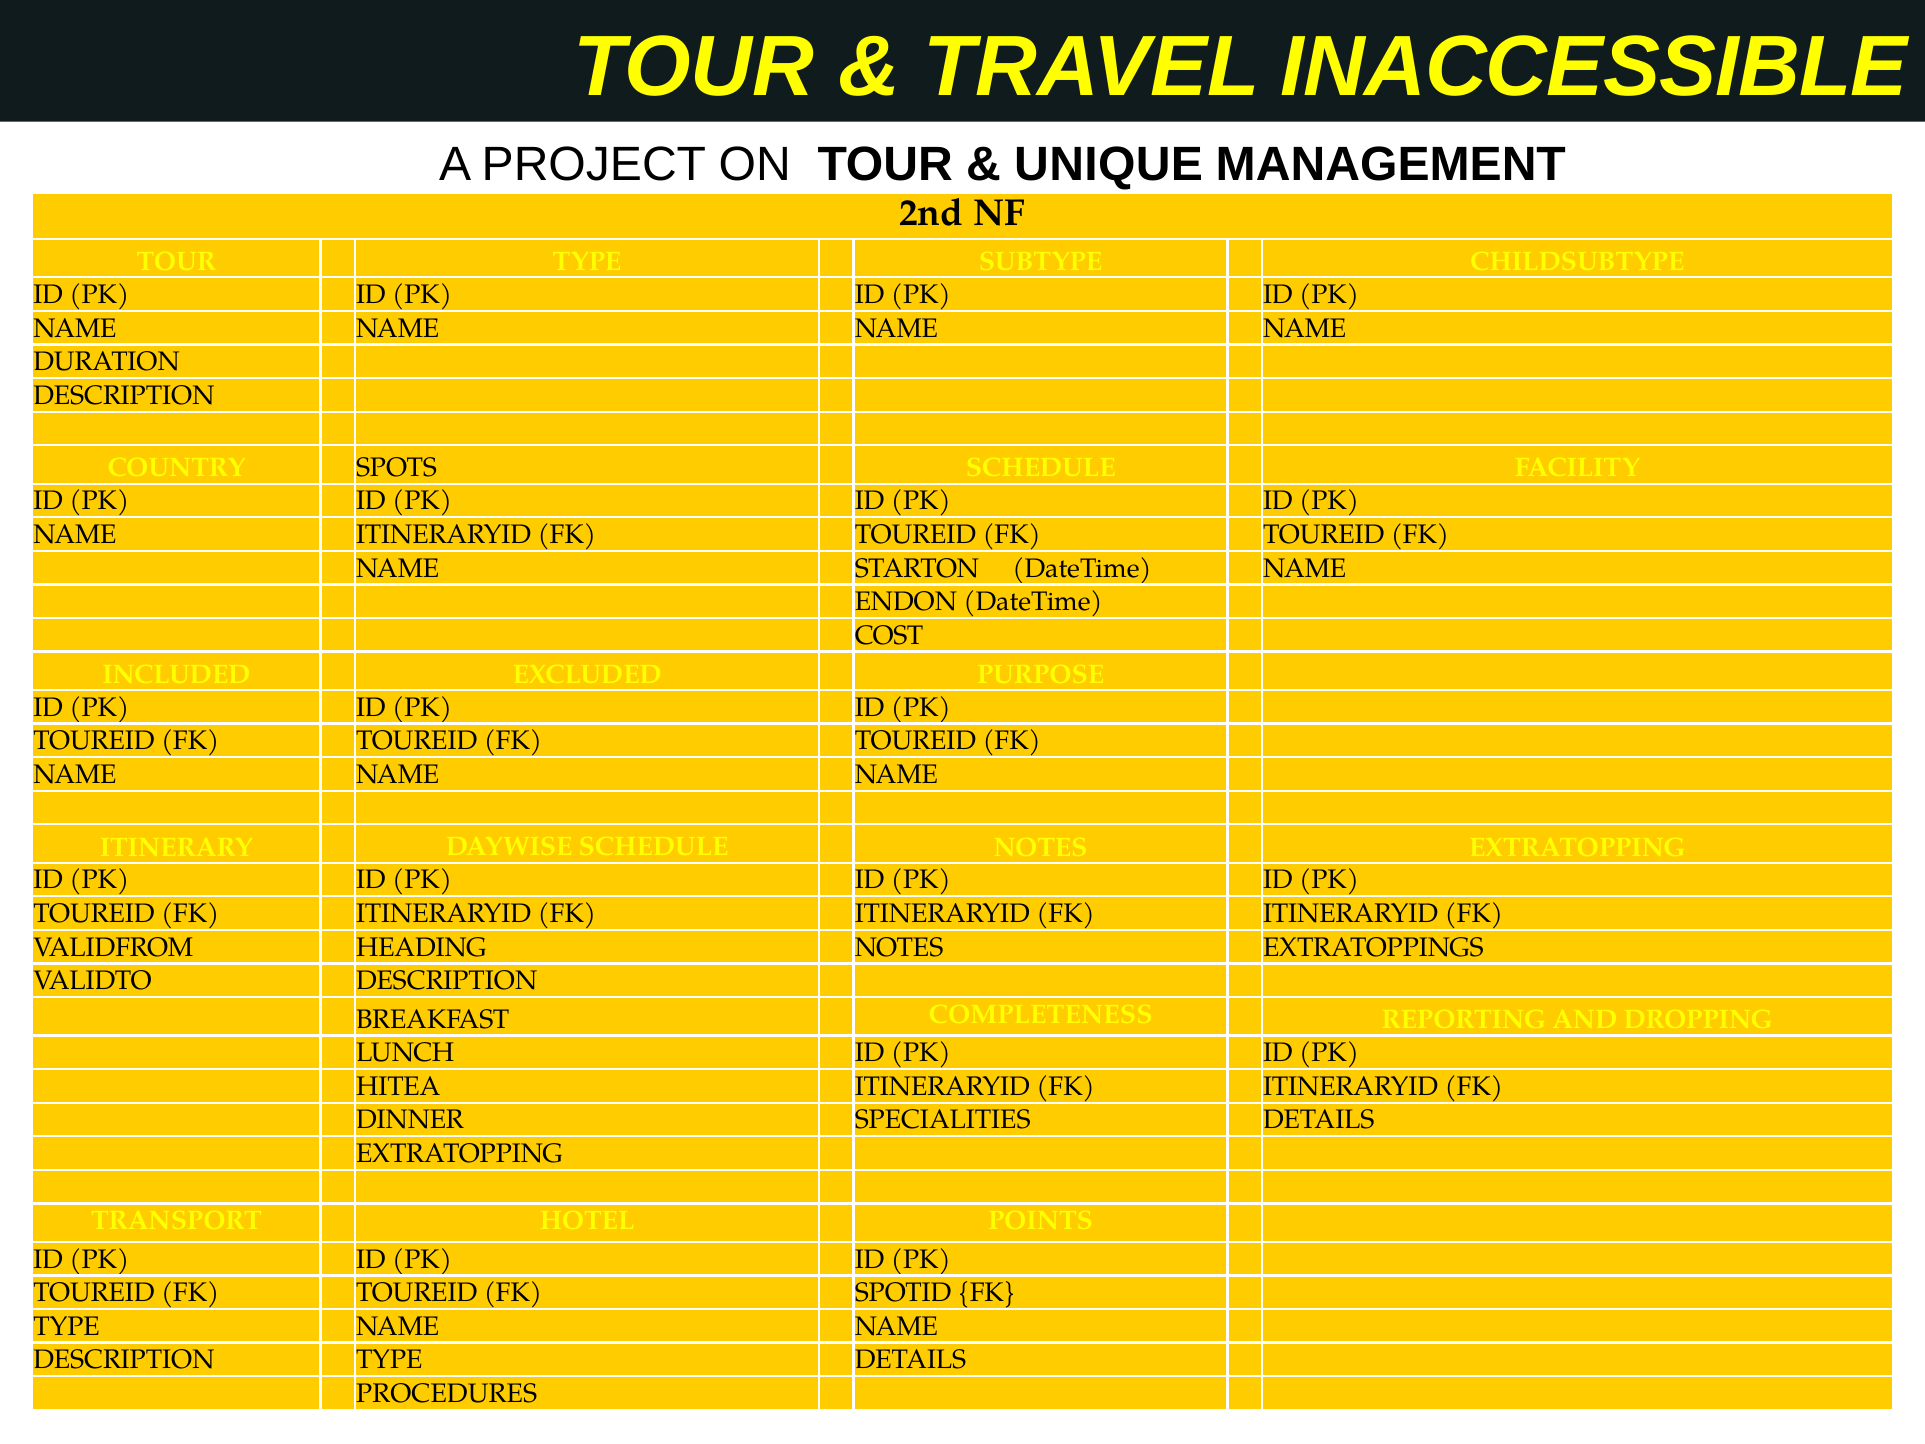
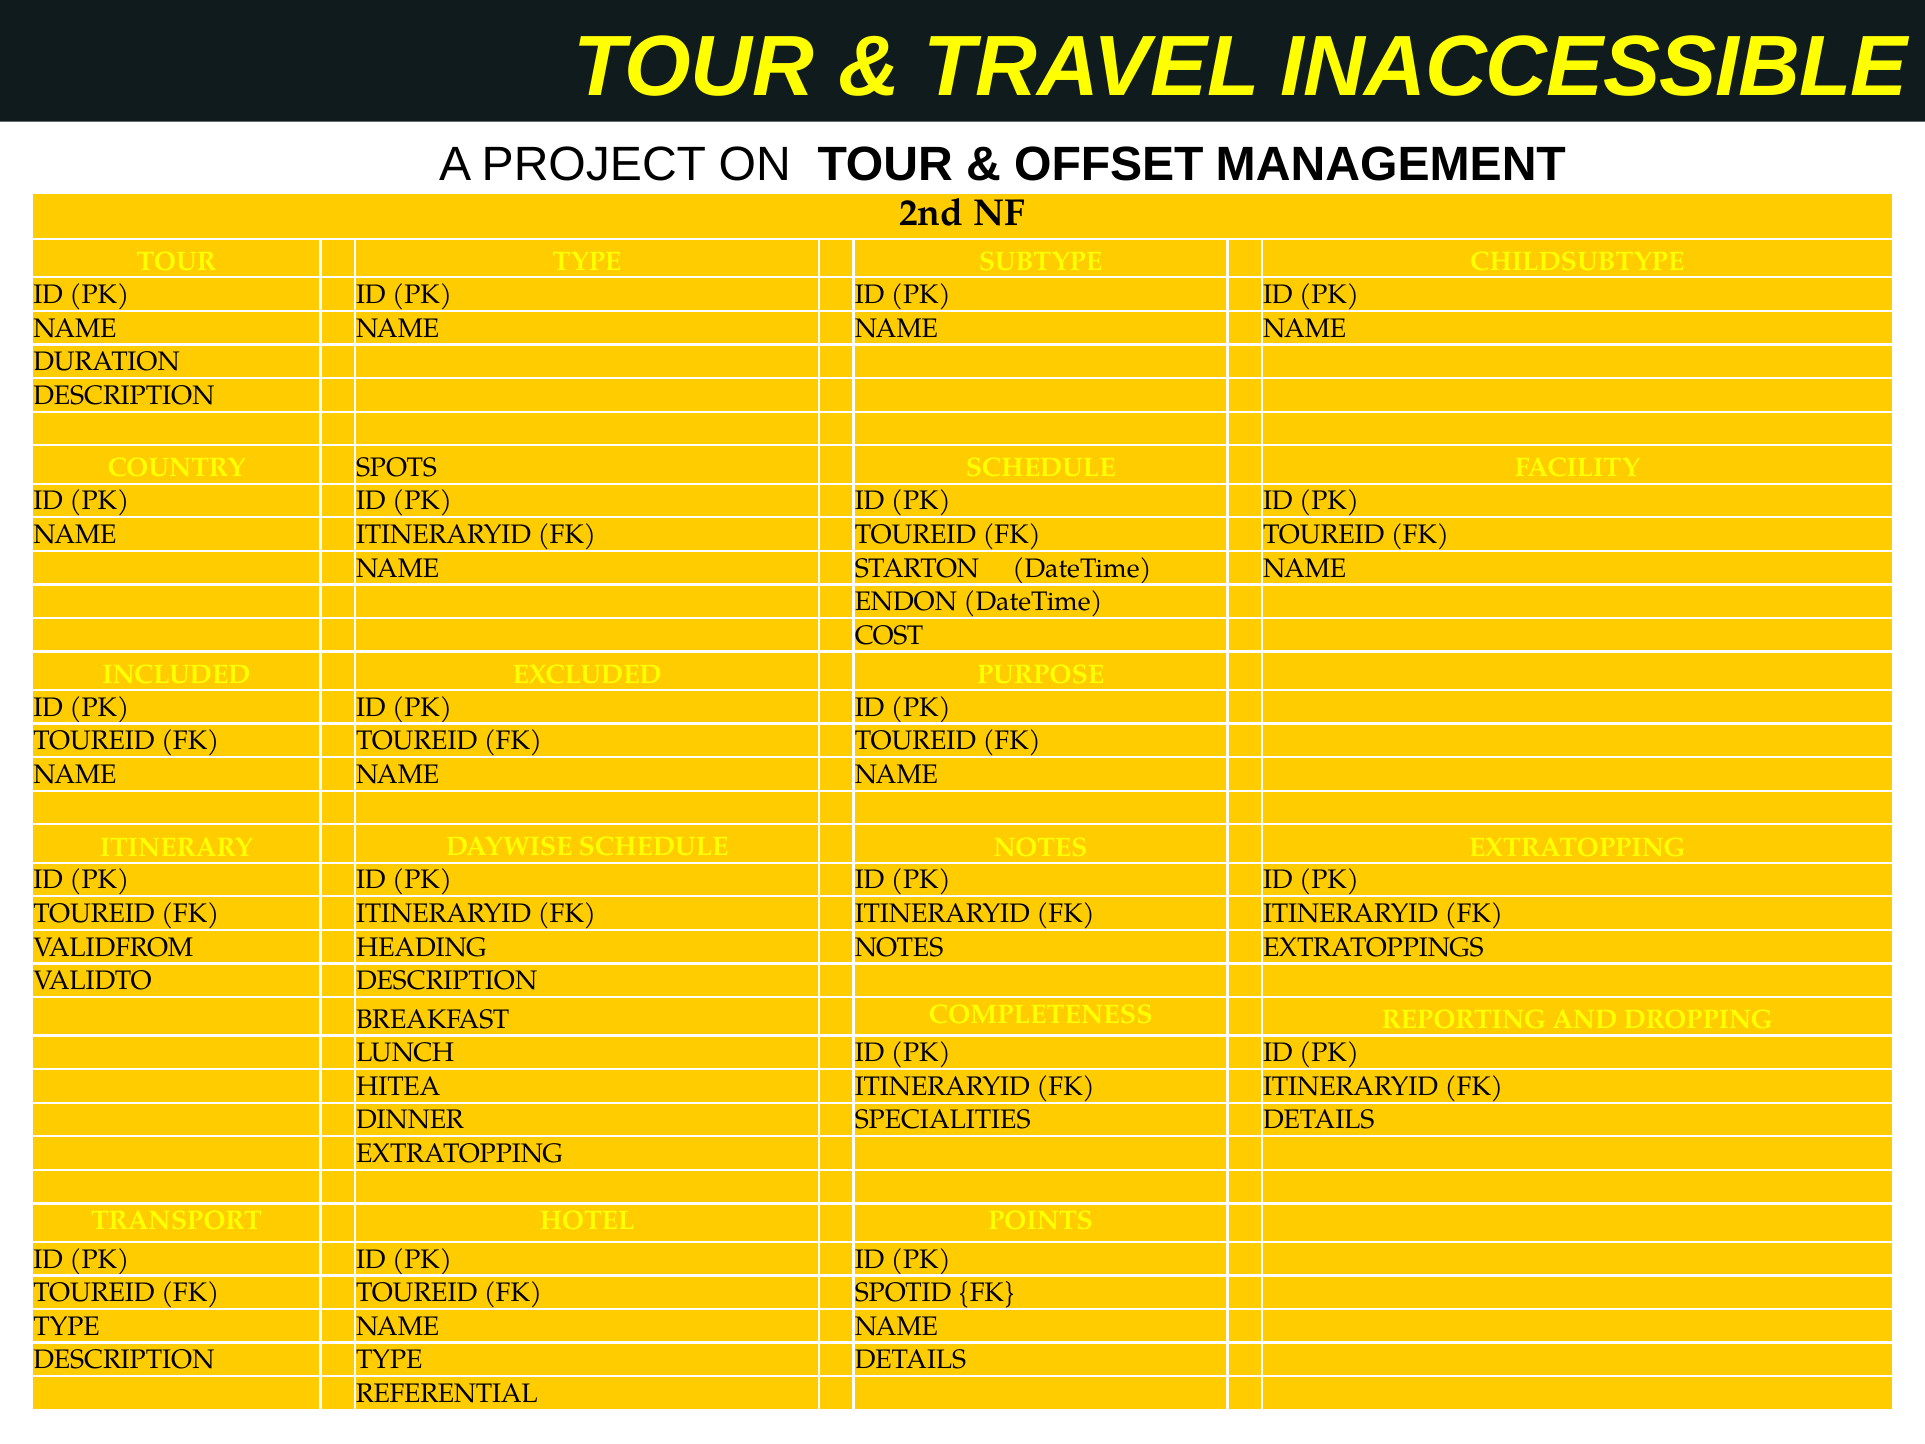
UNIQUE: UNIQUE -> OFFSET (1109, 165)
PROCEDURES: PROCEDURES -> REFERENTIAL (447, 1393)
